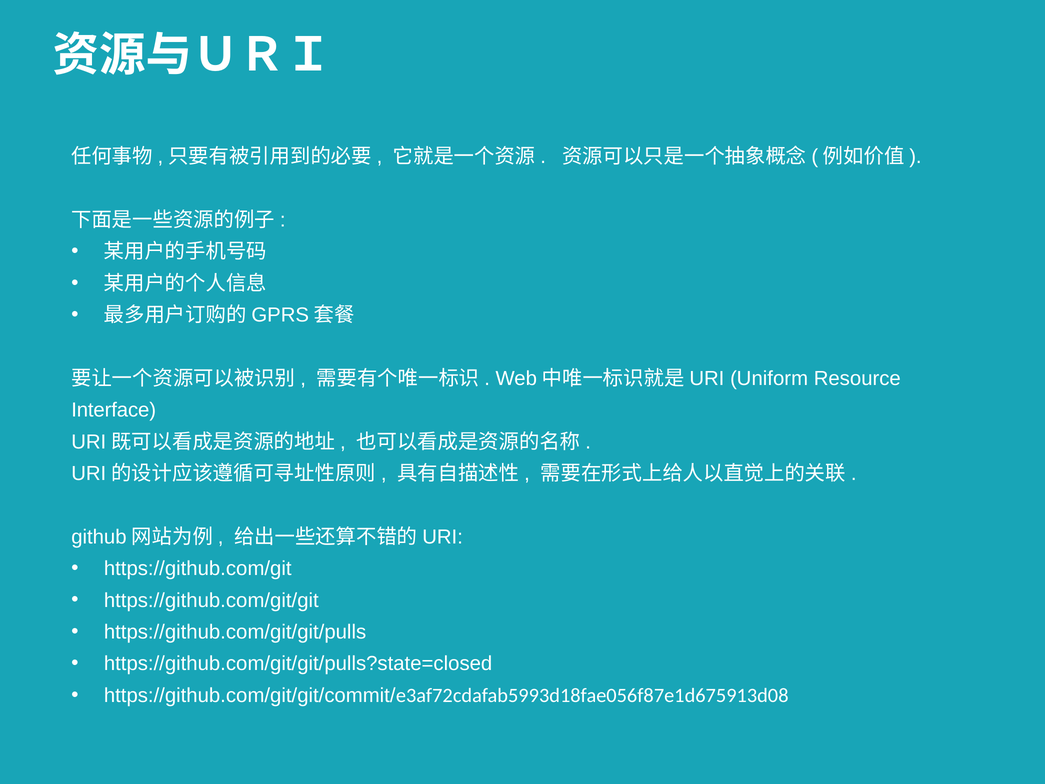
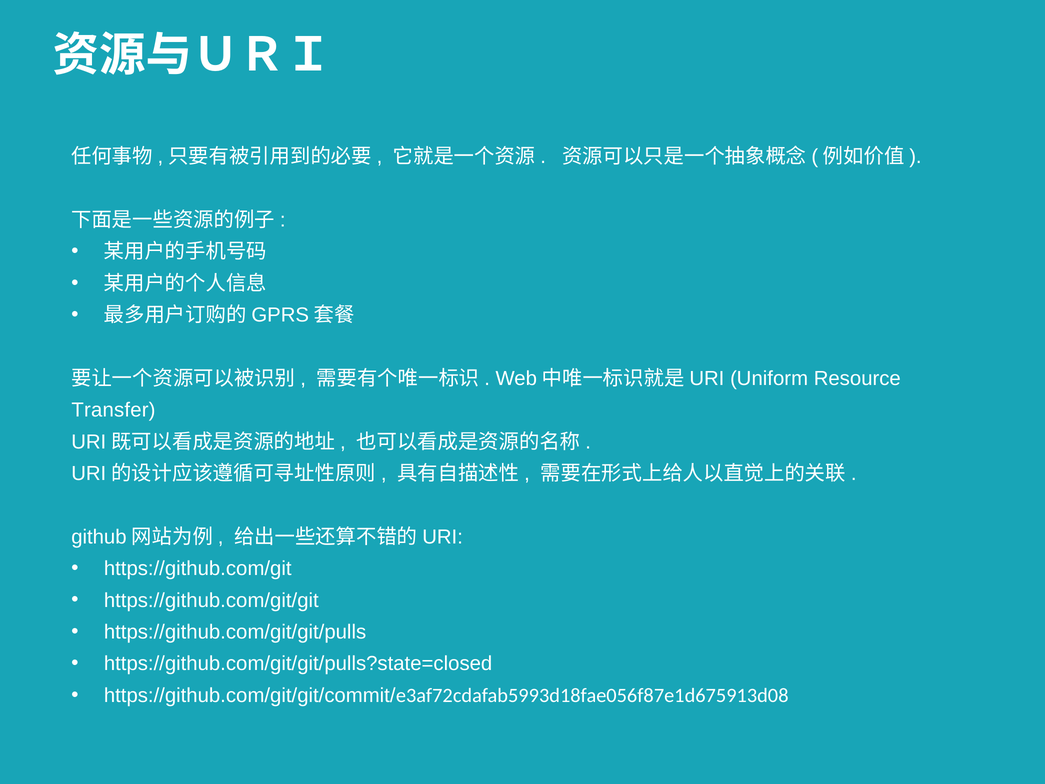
Interface: Interface -> Transfer (113, 410)
